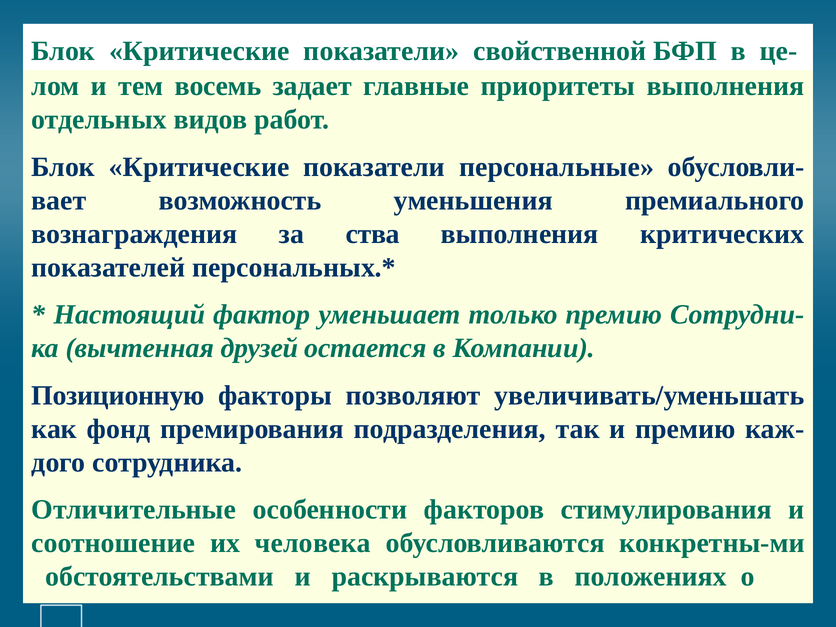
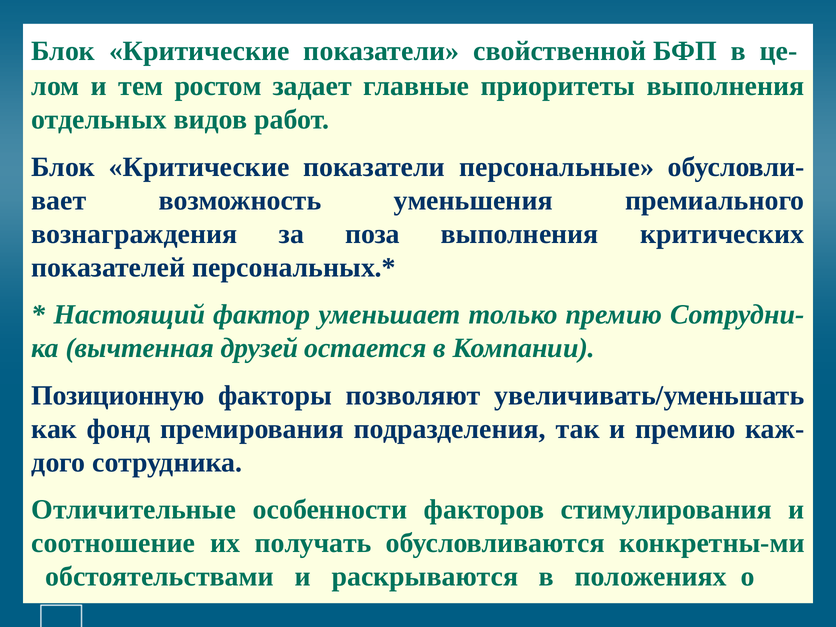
восемь: восемь -> ростом (218, 86)
ства: ства -> поза (373, 234)
человека: человека -> получать (313, 543)
